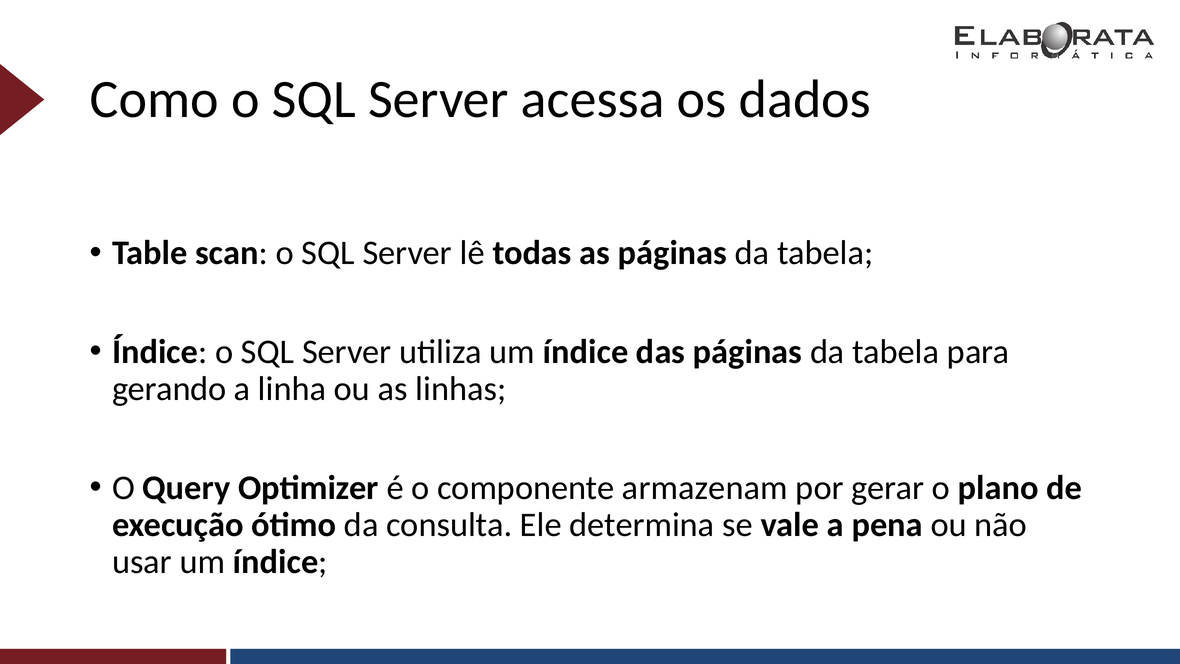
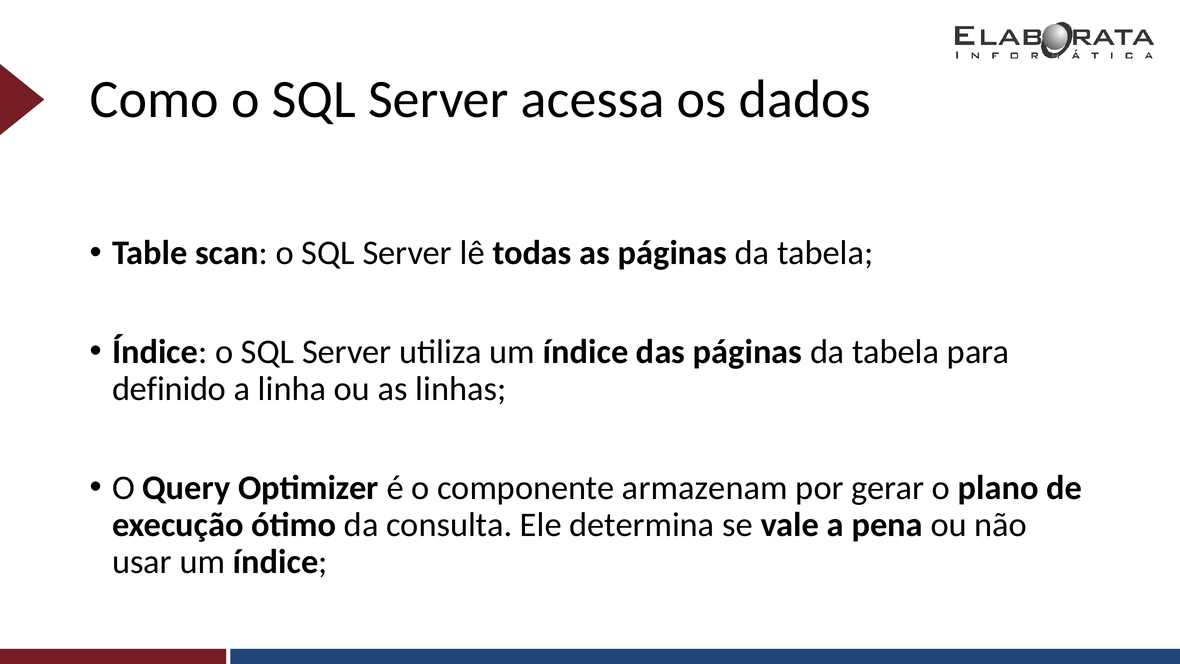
gerando: gerando -> definido (169, 389)
